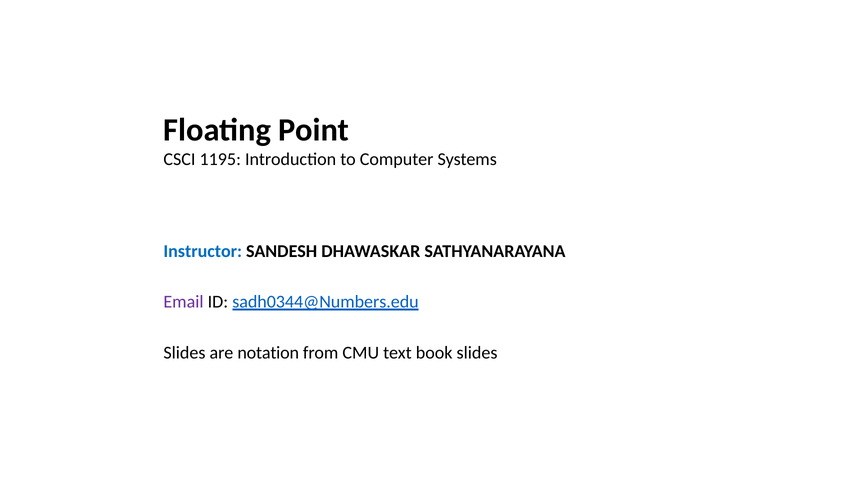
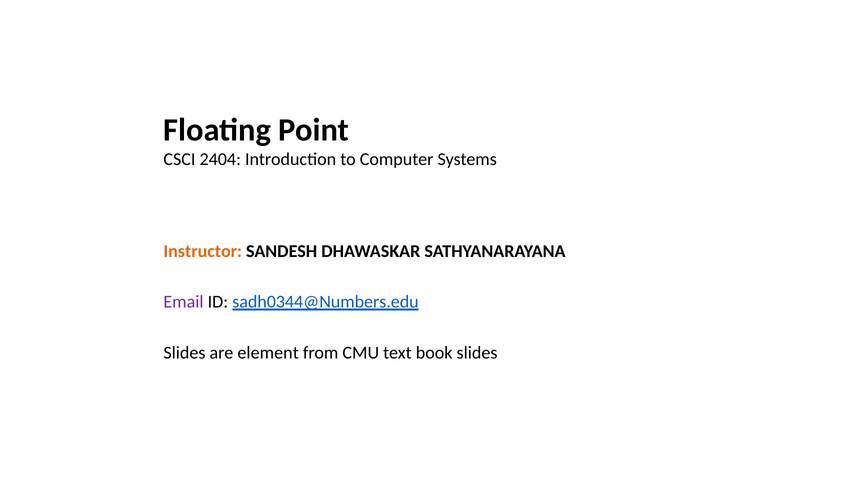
1195: 1195 -> 2404 (220, 159)
Instructor colour: blue -> orange (203, 251)
notation: notation -> element (268, 353)
